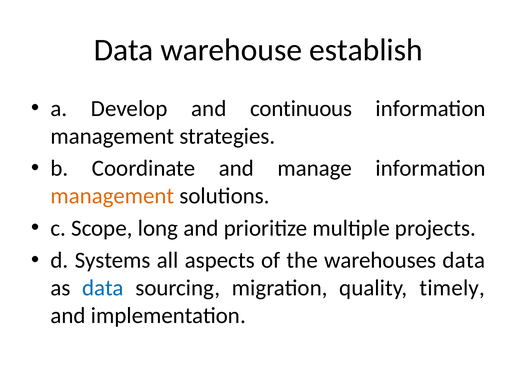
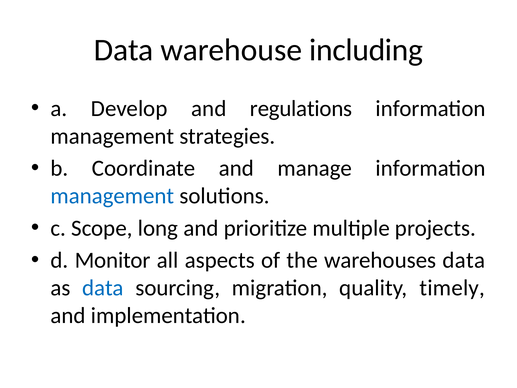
establish: establish -> including (366, 50)
continuous: continuous -> regulations (301, 108)
management colour: orange -> blue (112, 196)
Systems: Systems -> Monitor (113, 260)
